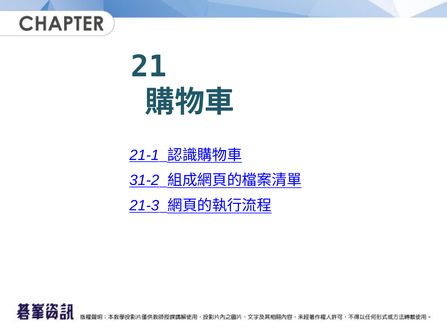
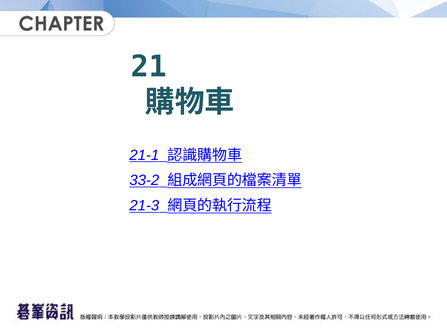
31-2: 31-2 -> 33-2 (144, 181)
